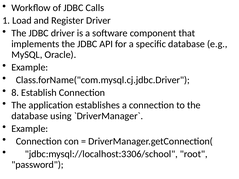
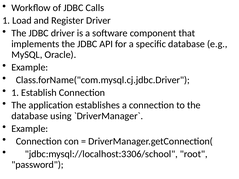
8: 8 -> 1 (15, 93)
